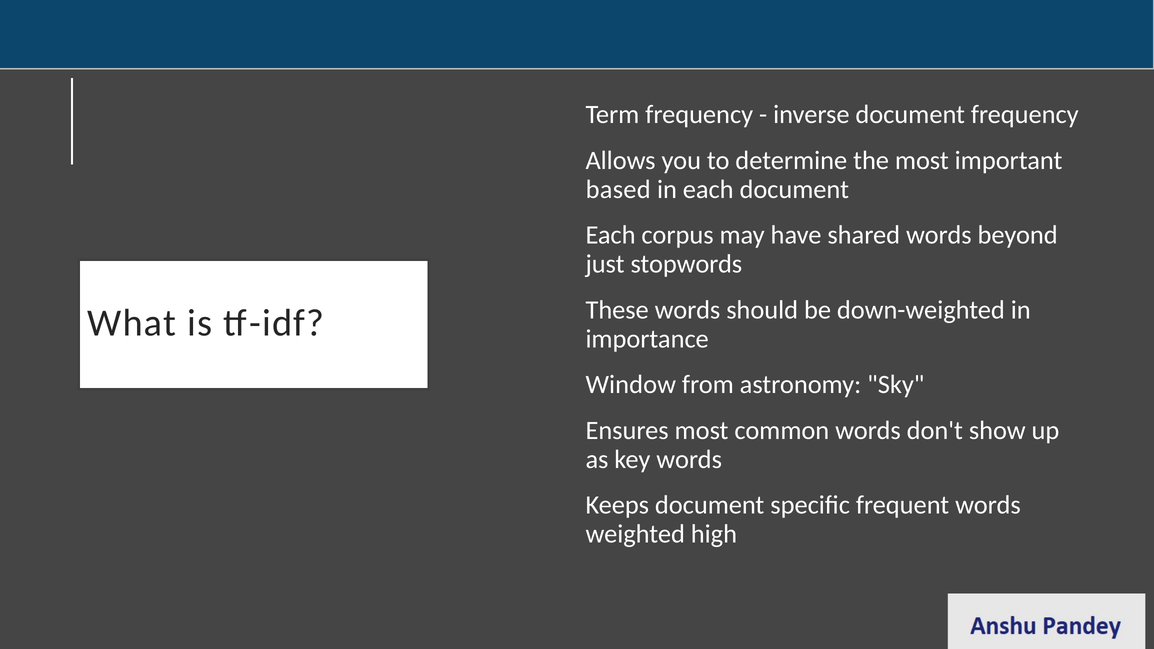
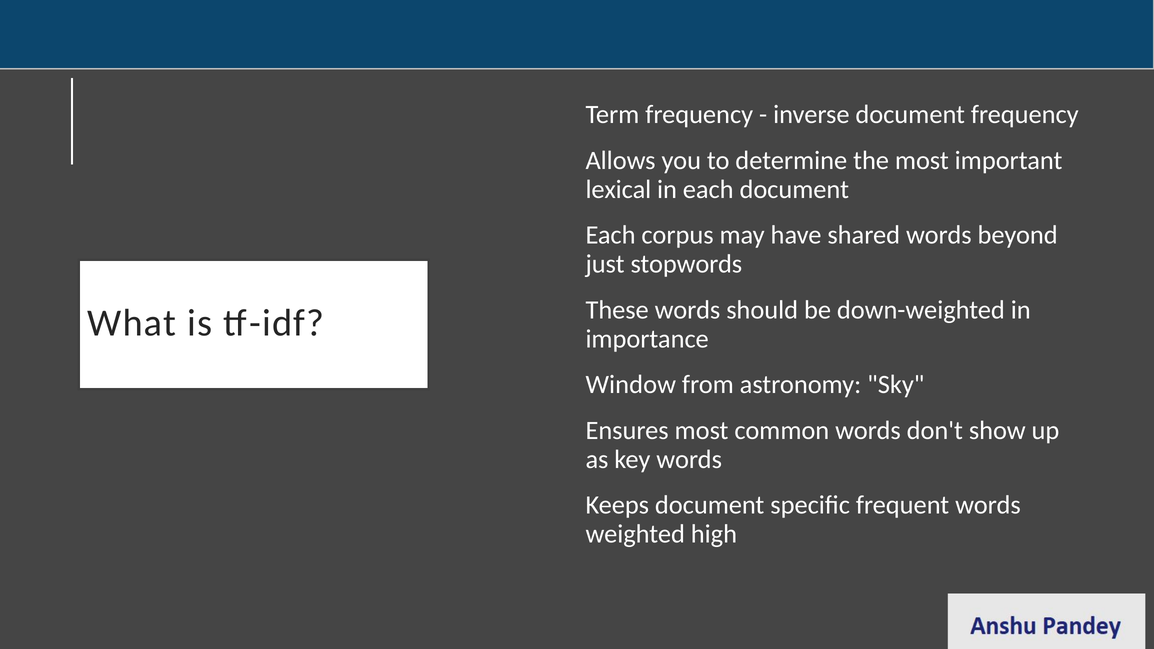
based: based -> lexical (618, 189)
